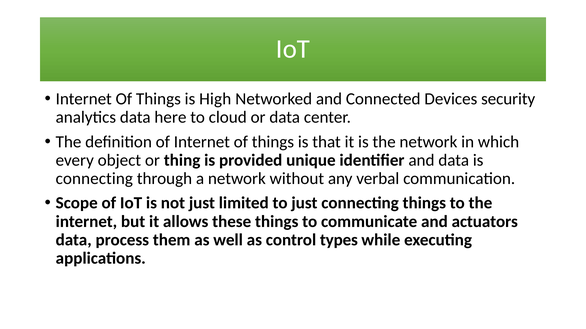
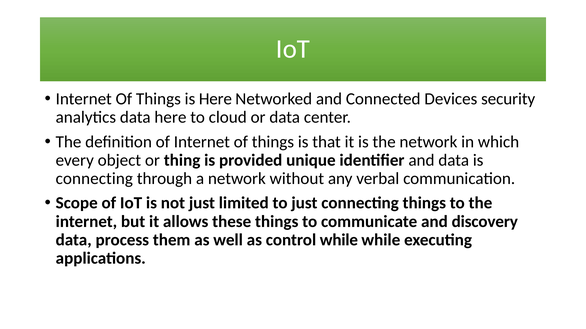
is High: High -> Here (215, 99)
actuators: actuators -> discovery (485, 222)
control types: types -> while (339, 240)
